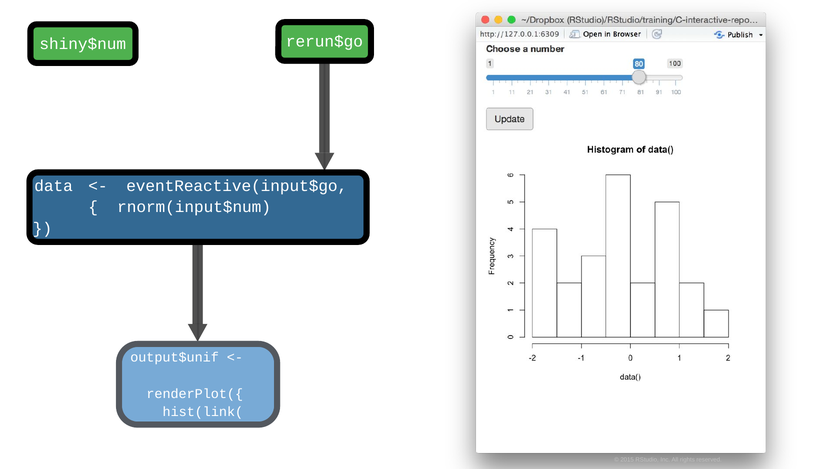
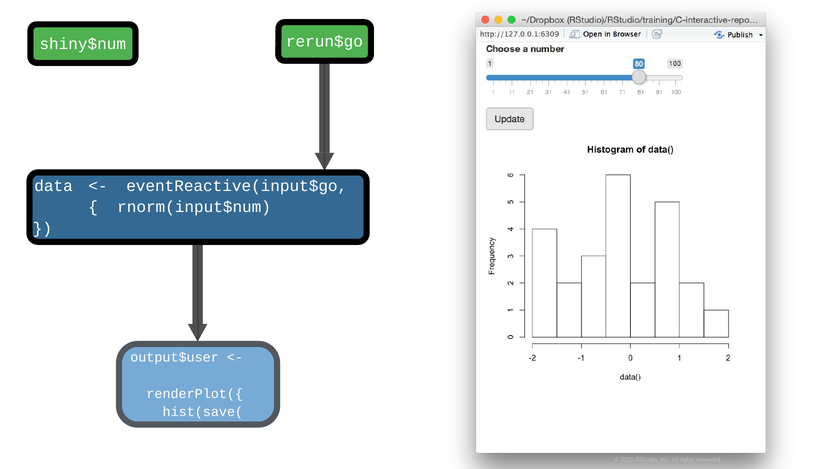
output$unif: output$unif -> output$user (175, 357)
hist(link(: hist(link( -> hist(save( (203, 412)
